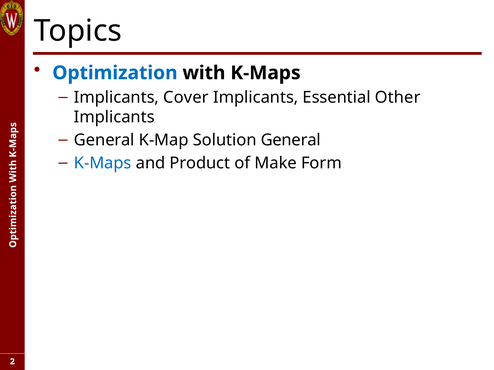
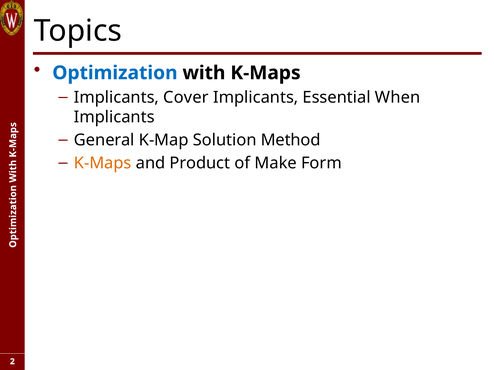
Other: Other -> When (398, 97)
Solution General: General -> Method (291, 140)
K-Maps colour: blue -> orange (103, 163)
